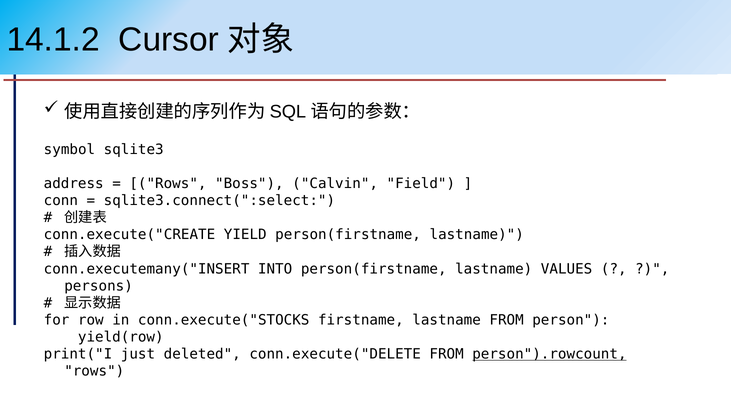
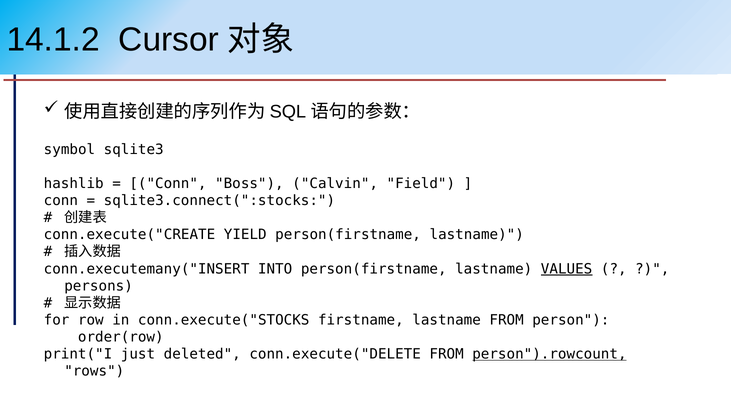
address: address -> hashlib (74, 184)
Rows: Rows -> Conn (168, 184)
sqlite3.connect(":select: sqlite3.connect(":select -> sqlite3.connect(":stocks (219, 201)
VALUES underline: none -> present (567, 269)
yield(row: yield(row -> order(row (121, 337)
